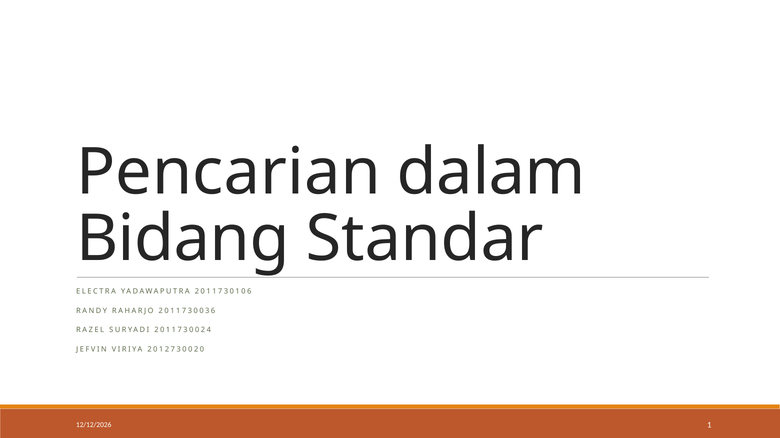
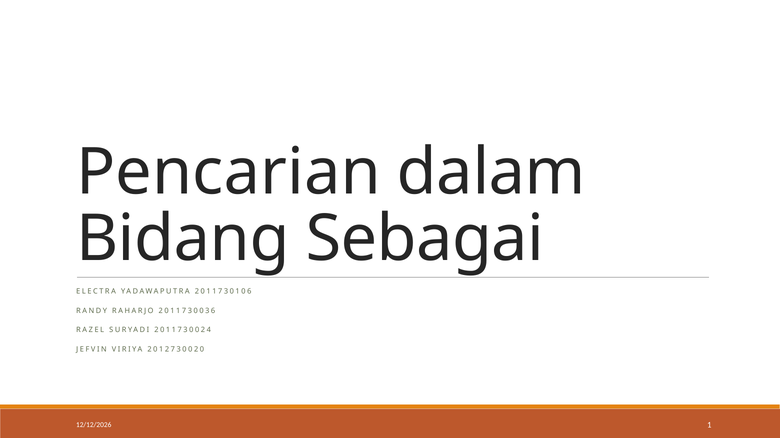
Standar: Standar -> Sebagai (425, 239)
